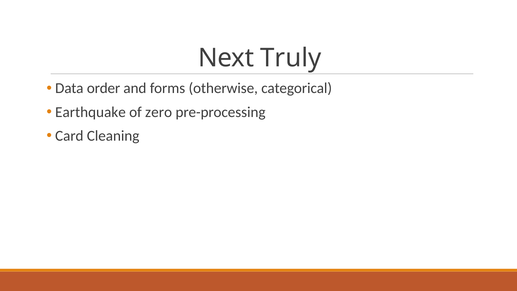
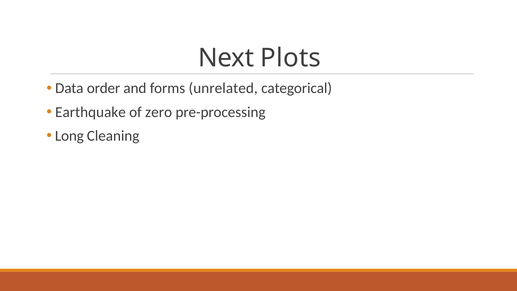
Truly: Truly -> Plots (291, 58)
otherwise: otherwise -> unrelated (223, 88)
Card: Card -> Long (69, 136)
